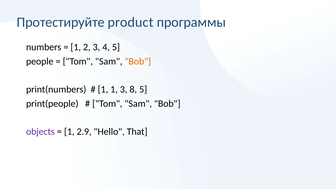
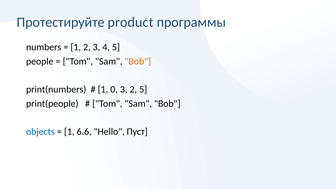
1 1: 1 -> 0 (114, 89)
3 8: 8 -> 2 (133, 89)
objects colour: purple -> blue (40, 132)
2.9: 2.9 -> 6.6 (84, 132)
That: That -> Пуст (137, 132)
